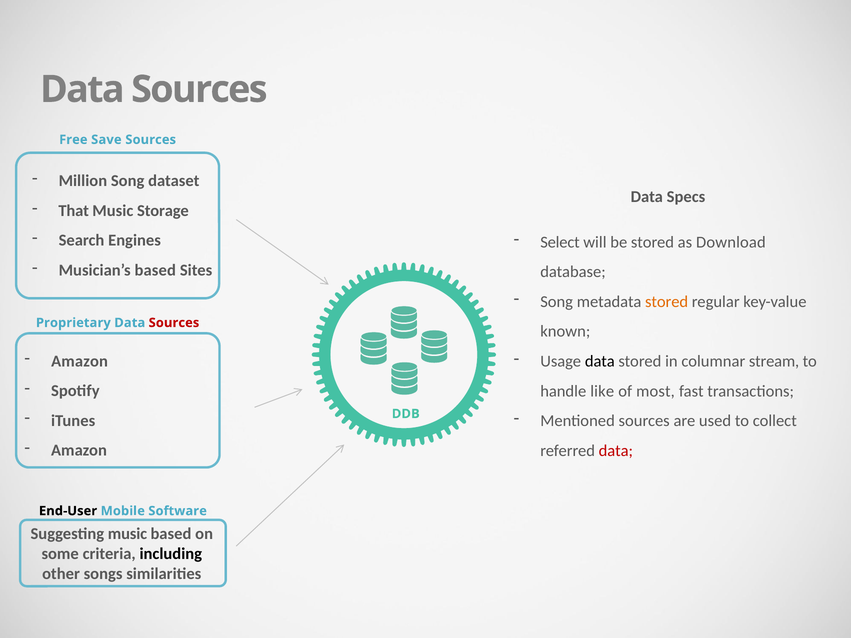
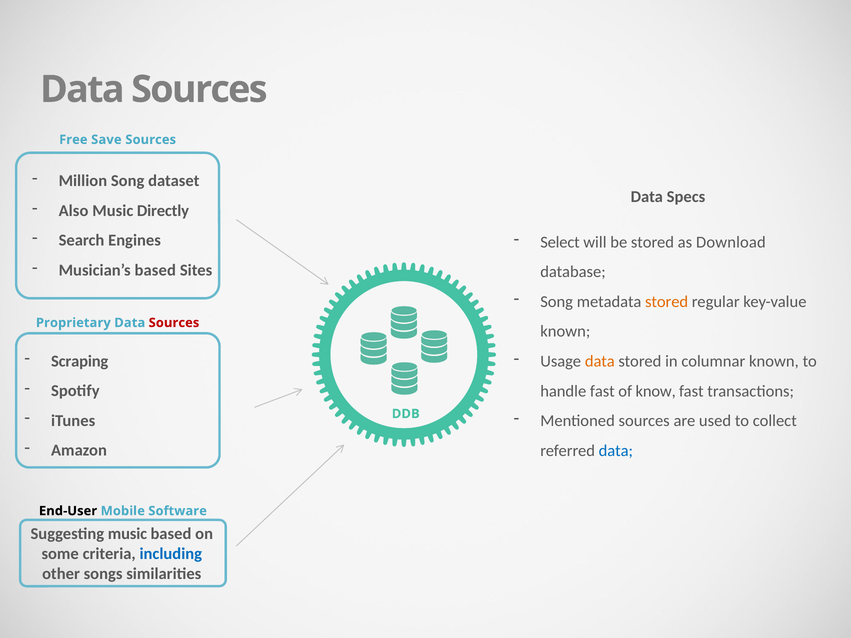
That: That -> Also (74, 211)
Storage: Storage -> Directly (163, 211)
Amazon: Amazon -> Scraping (80, 361)
data colour: black -> orange (600, 361)
columnar stream: stream -> known (774, 361)
handle like: like -> fast (602, 391)
most: most -> know (656, 391)
data colour: red -> blue (616, 451)
including colour: black -> blue (171, 554)
